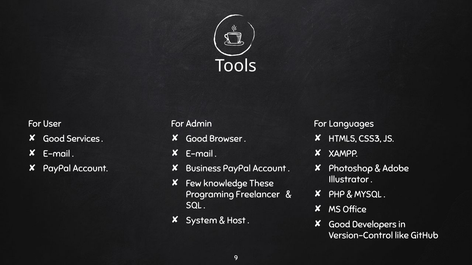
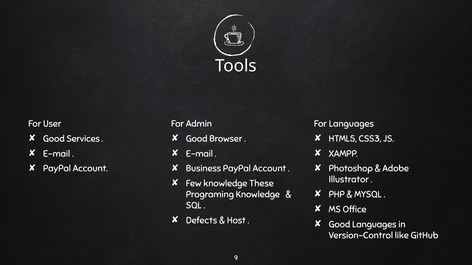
Programing Freelancer: Freelancer -> Knowledge (258, 195)
System: System -> Defects (202, 221)
Good Developers: Developers -> Languages (374, 225)
